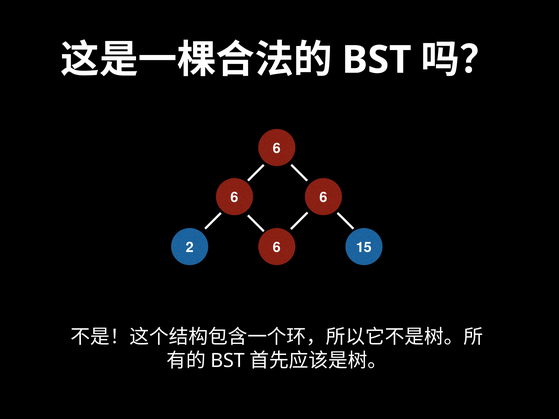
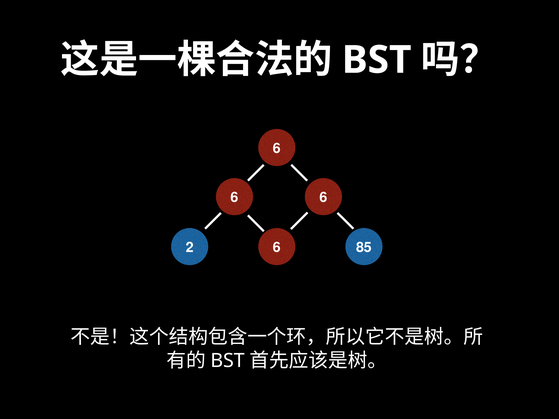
15: 15 -> 85 (364, 248)
